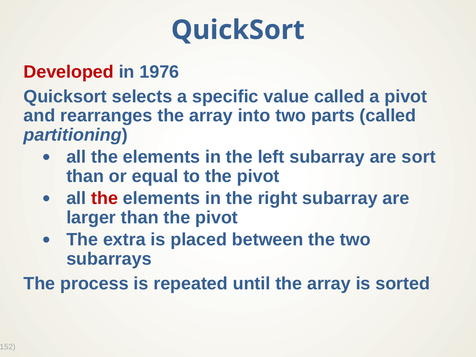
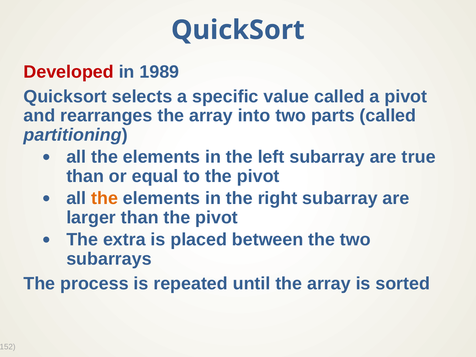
1976: 1976 -> 1989 (159, 72)
sort: sort -> true (419, 157)
the colour: red -> orange (105, 198)
